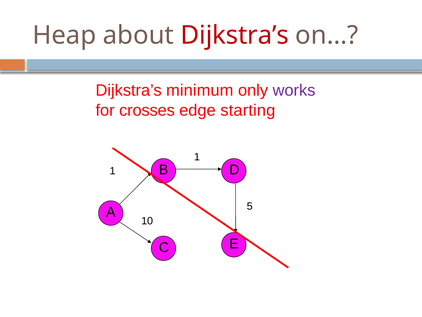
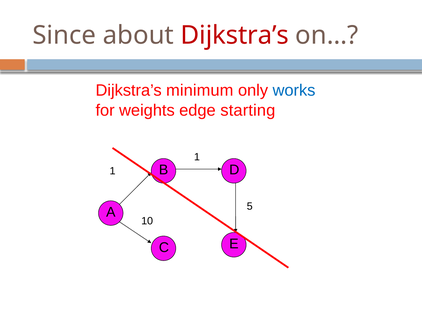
Heap: Heap -> Since (64, 35)
works colour: purple -> blue (294, 90)
crosses: crosses -> weights (147, 110)
